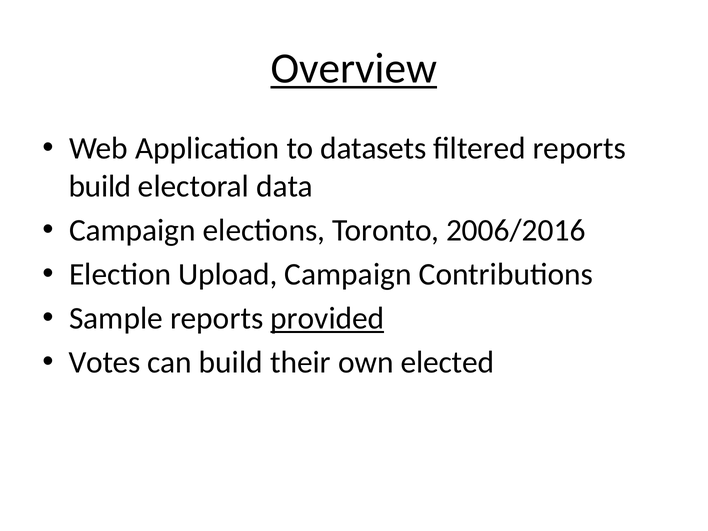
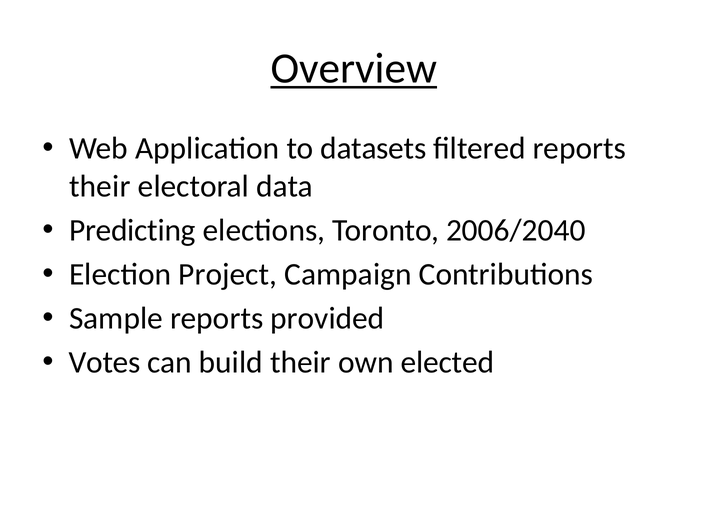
build: build -> their (100, 186)
Campaign: Campaign -> Predicting (132, 230)
2006/2016: 2006/2016 -> 2006/2040 (516, 230)
Upload: Upload -> Project (228, 274)
provided underline: present -> none (327, 319)
